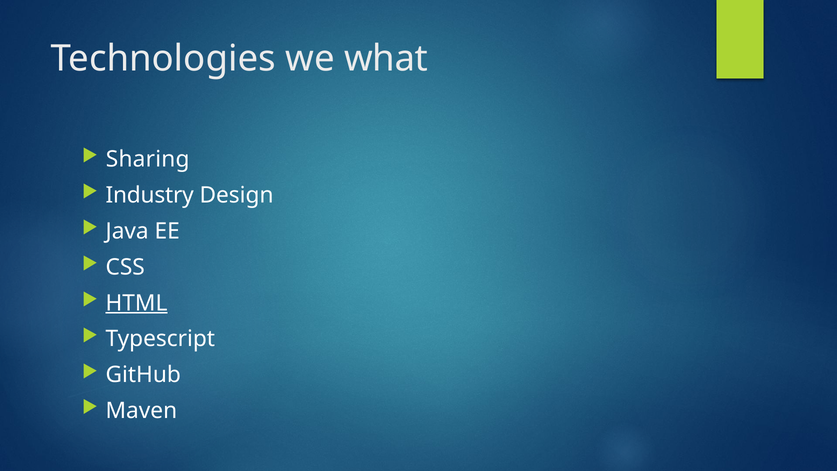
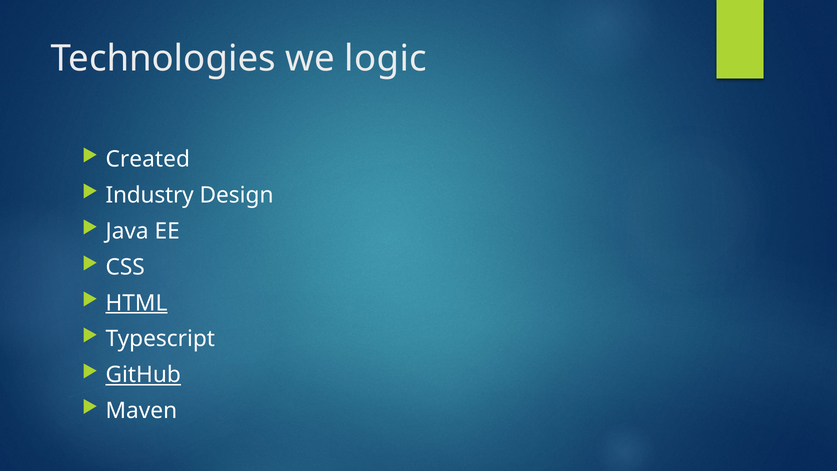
what: what -> logic (386, 59)
Sharing: Sharing -> Created (148, 159)
GitHub underline: none -> present (143, 375)
